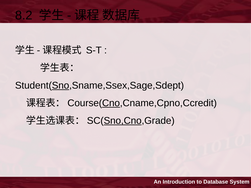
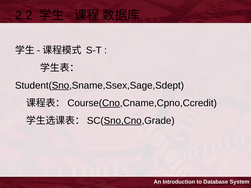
8.2: 8.2 -> 2.2 (24, 15)
